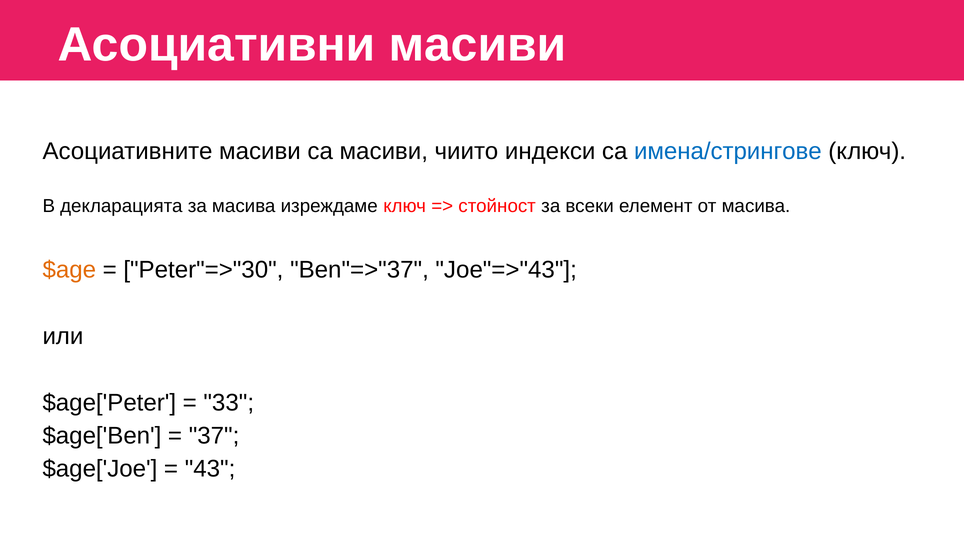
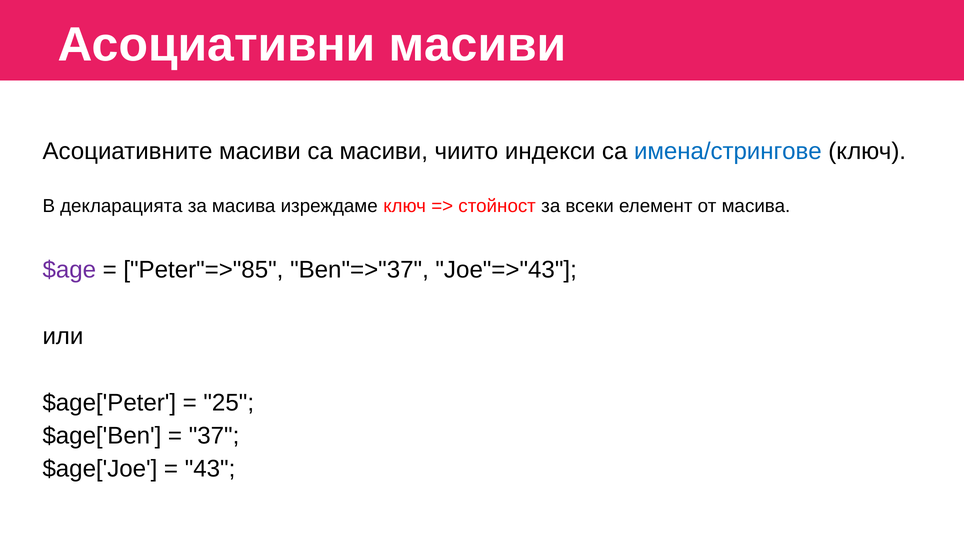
$age colour: orange -> purple (69, 270)
Peter"=>"30: Peter"=>"30 -> Peter"=>"85 (203, 270)
33: 33 -> 25 (229, 403)
